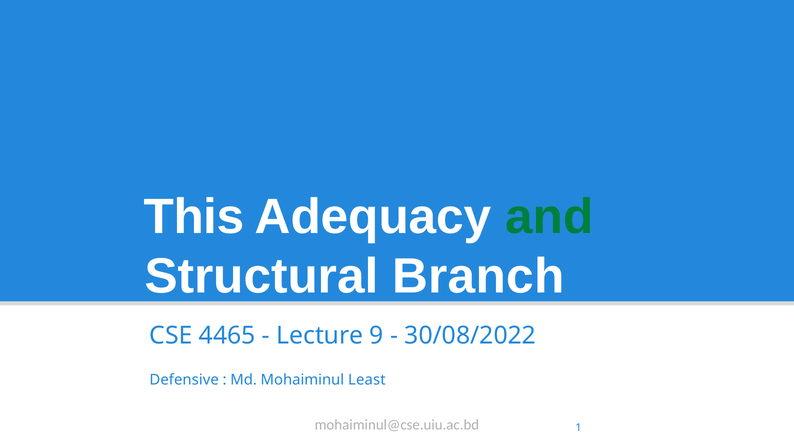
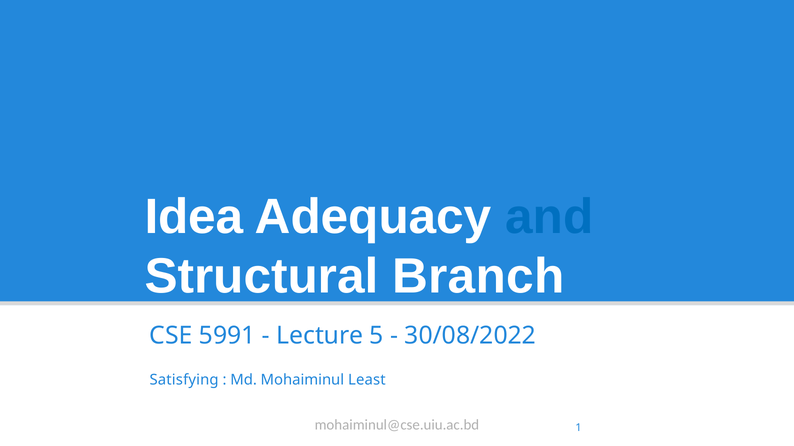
This: This -> Idea (194, 217)
and colour: green -> blue (549, 217)
4465: 4465 -> 5991 (227, 336)
9: 9 -> 5 (377, 336)
Defensive: Defensive -> Satisfying (184, 380)
